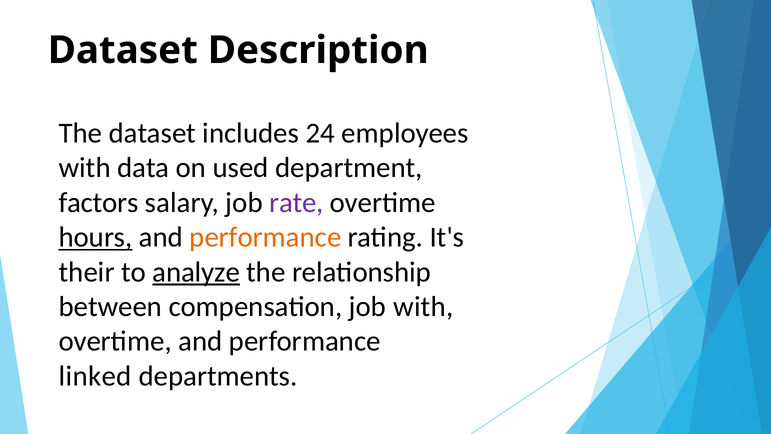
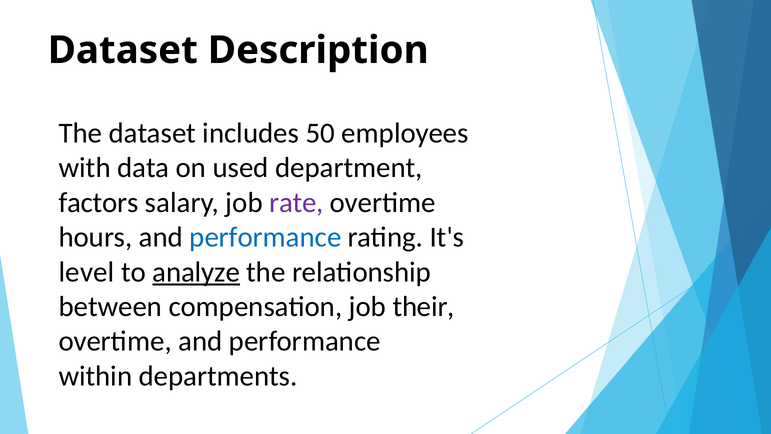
24: 24 -> 50 (320, 133)
hours underline: present -> none (96, 237)
performance colour: orange -> blue (265, 237)
their: their -> level (87, 272)
job with: with -> their (424, 306)
linked: linked -> within (95, 376)
